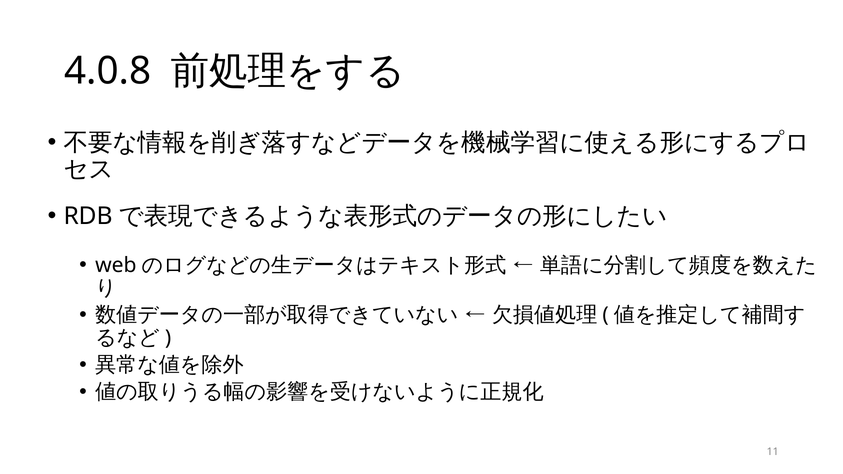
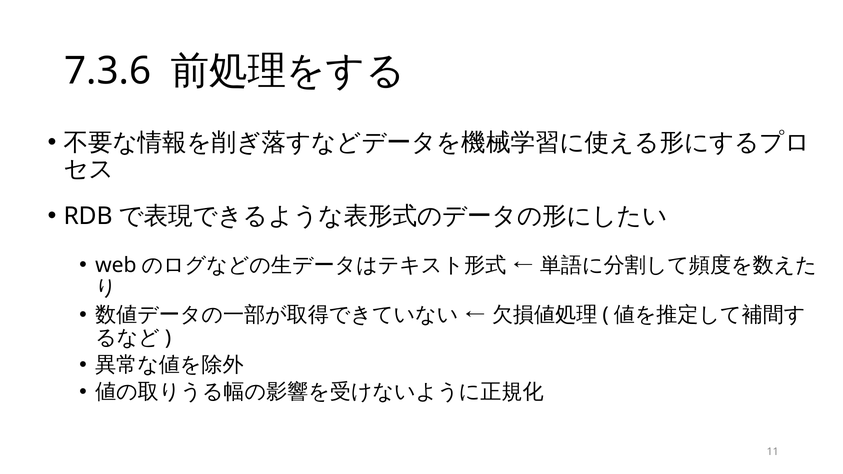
4.0.8: 4.0.8 -> 7.3.6 (108, 71)
